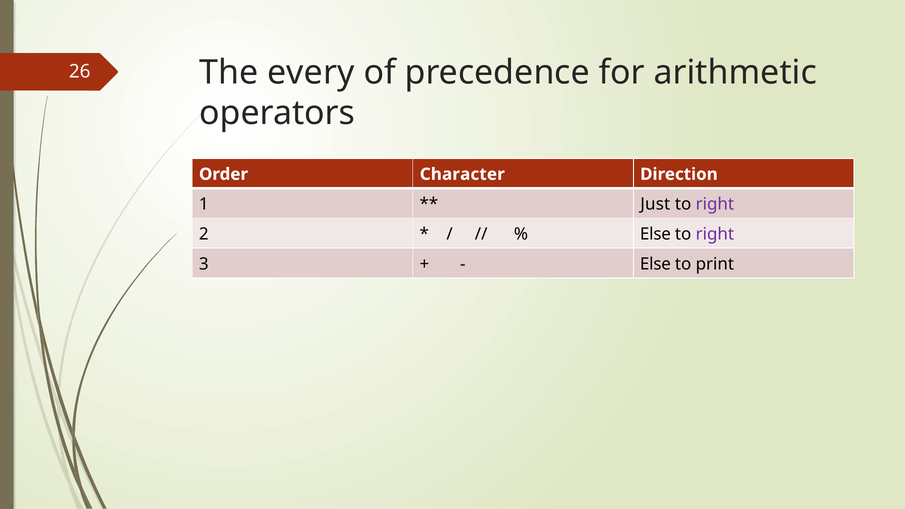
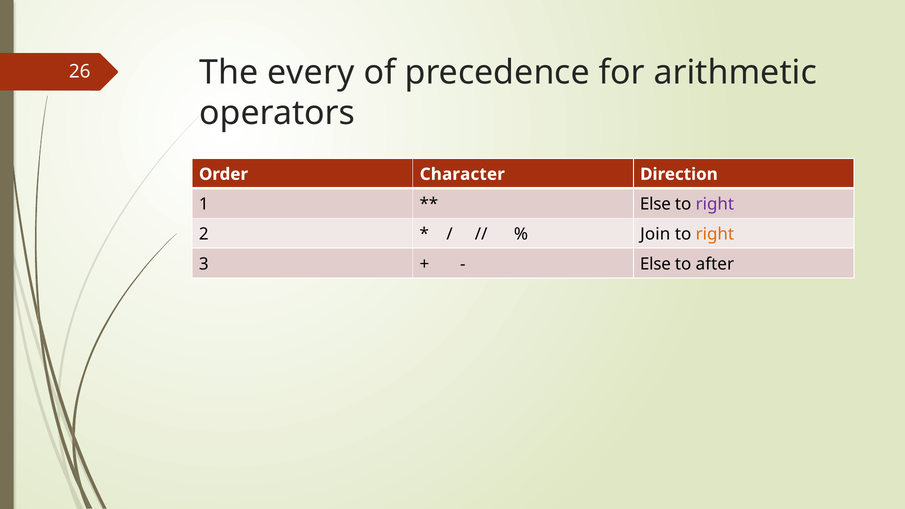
Just: Just -> Else (655, 204)
Else: Else -> Join (655, 234)
right colour: purple -> orange (715, 234)
print: print -> after (715, 264)
